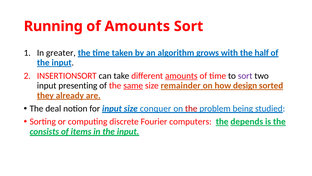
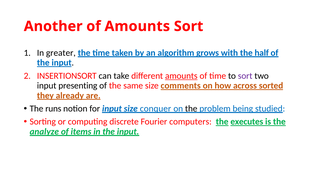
Running: Running -> Another (53, 26)
same underline: present -> none (133, 85)
remainder: remainder -> comments (181, 85)
design: design -> across (245, 85)
deal: deal -> runs (53, 108)
the colour: red -> black (191, 108)
depends: depends -> executes (247, 121)
consists: consists -> analyze (44, 131)
